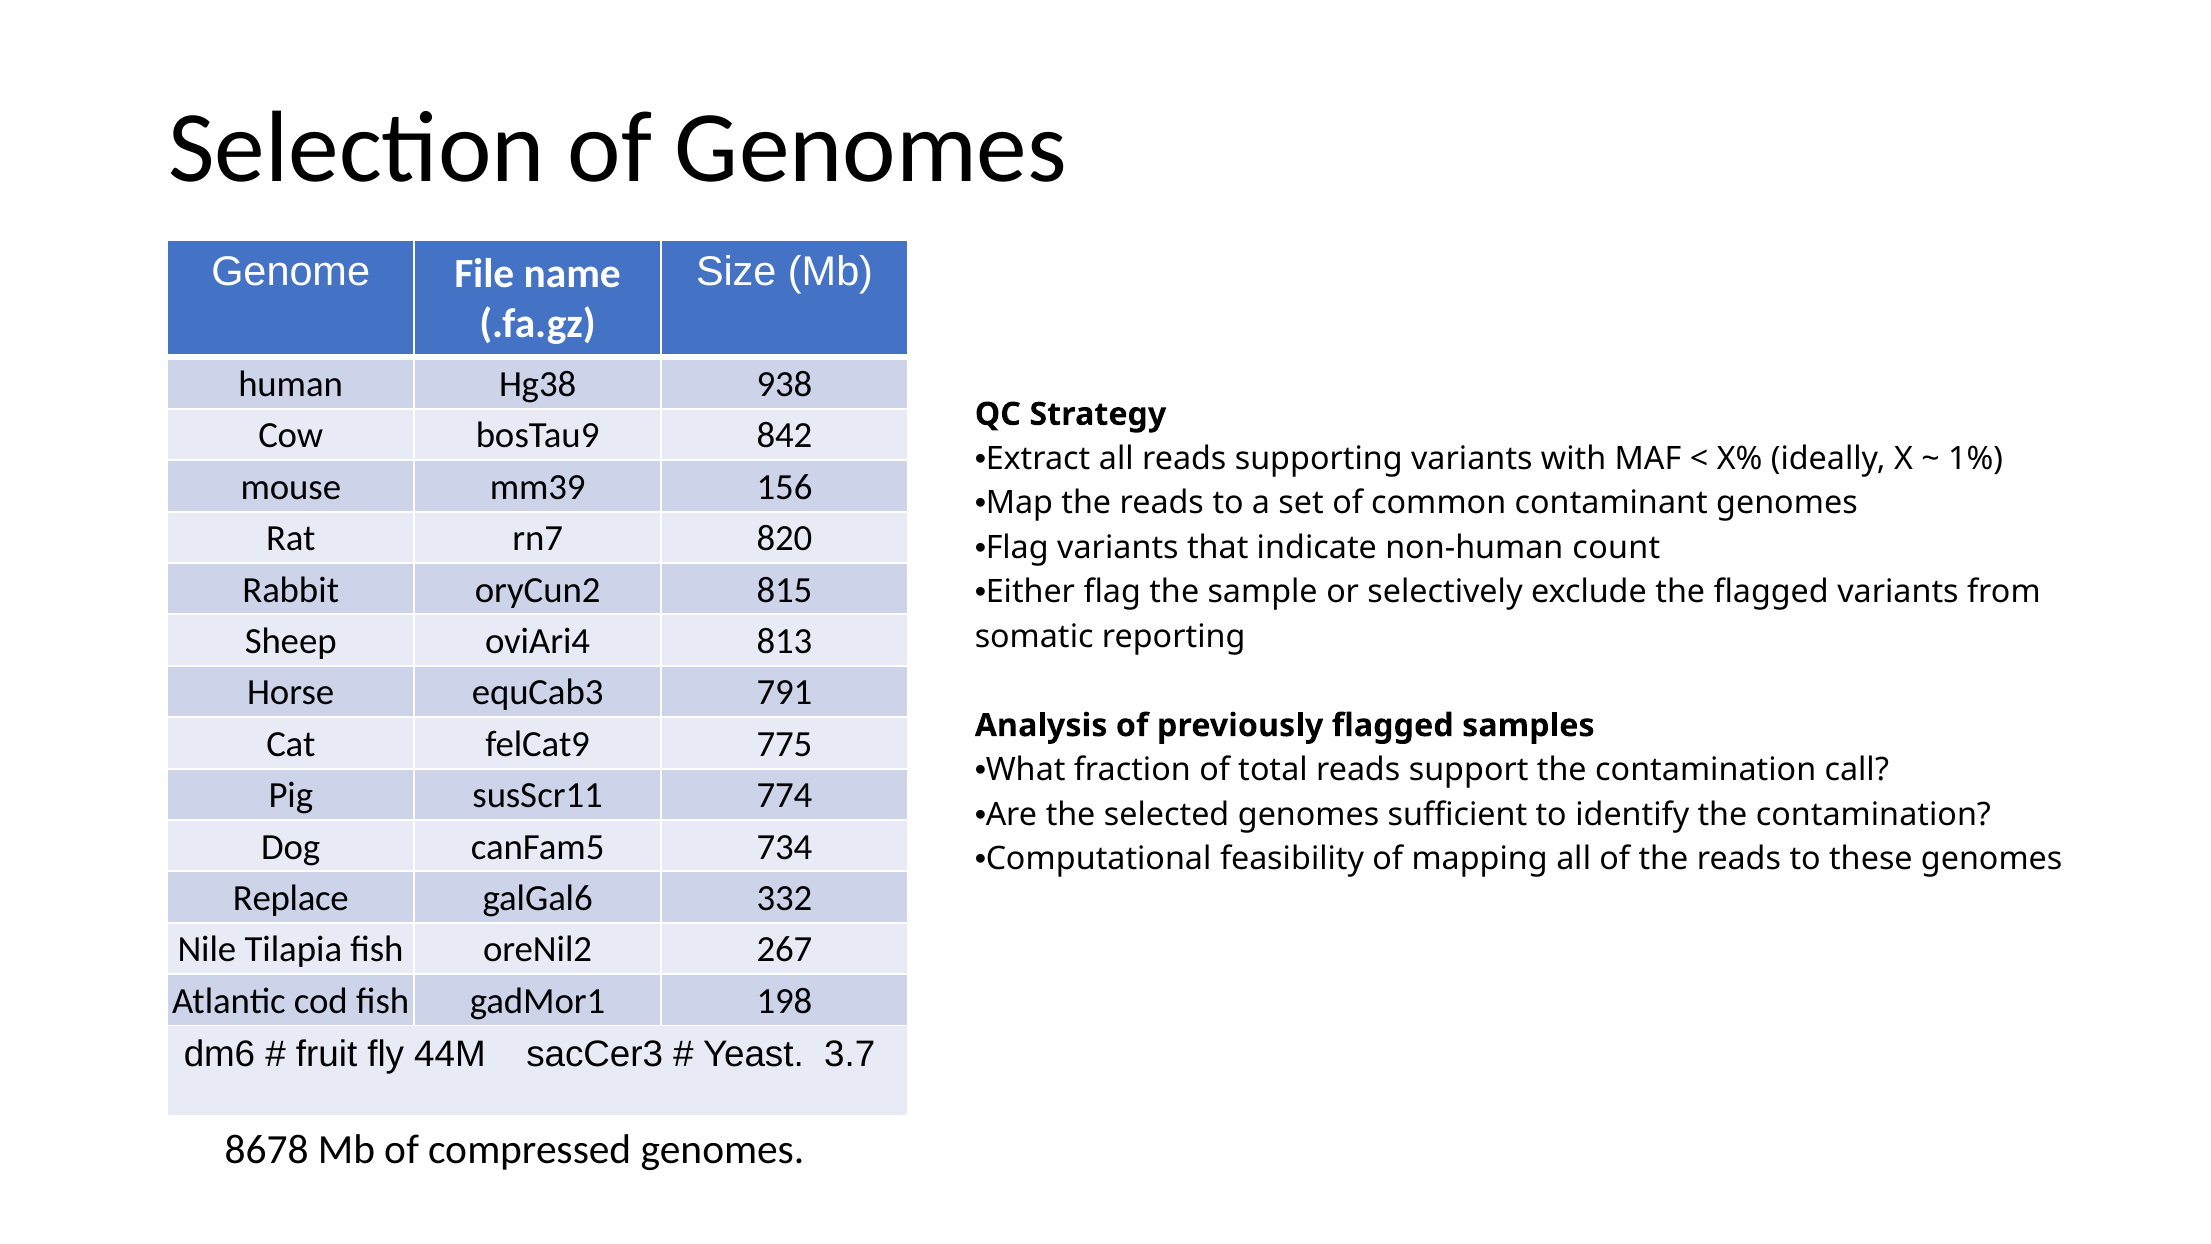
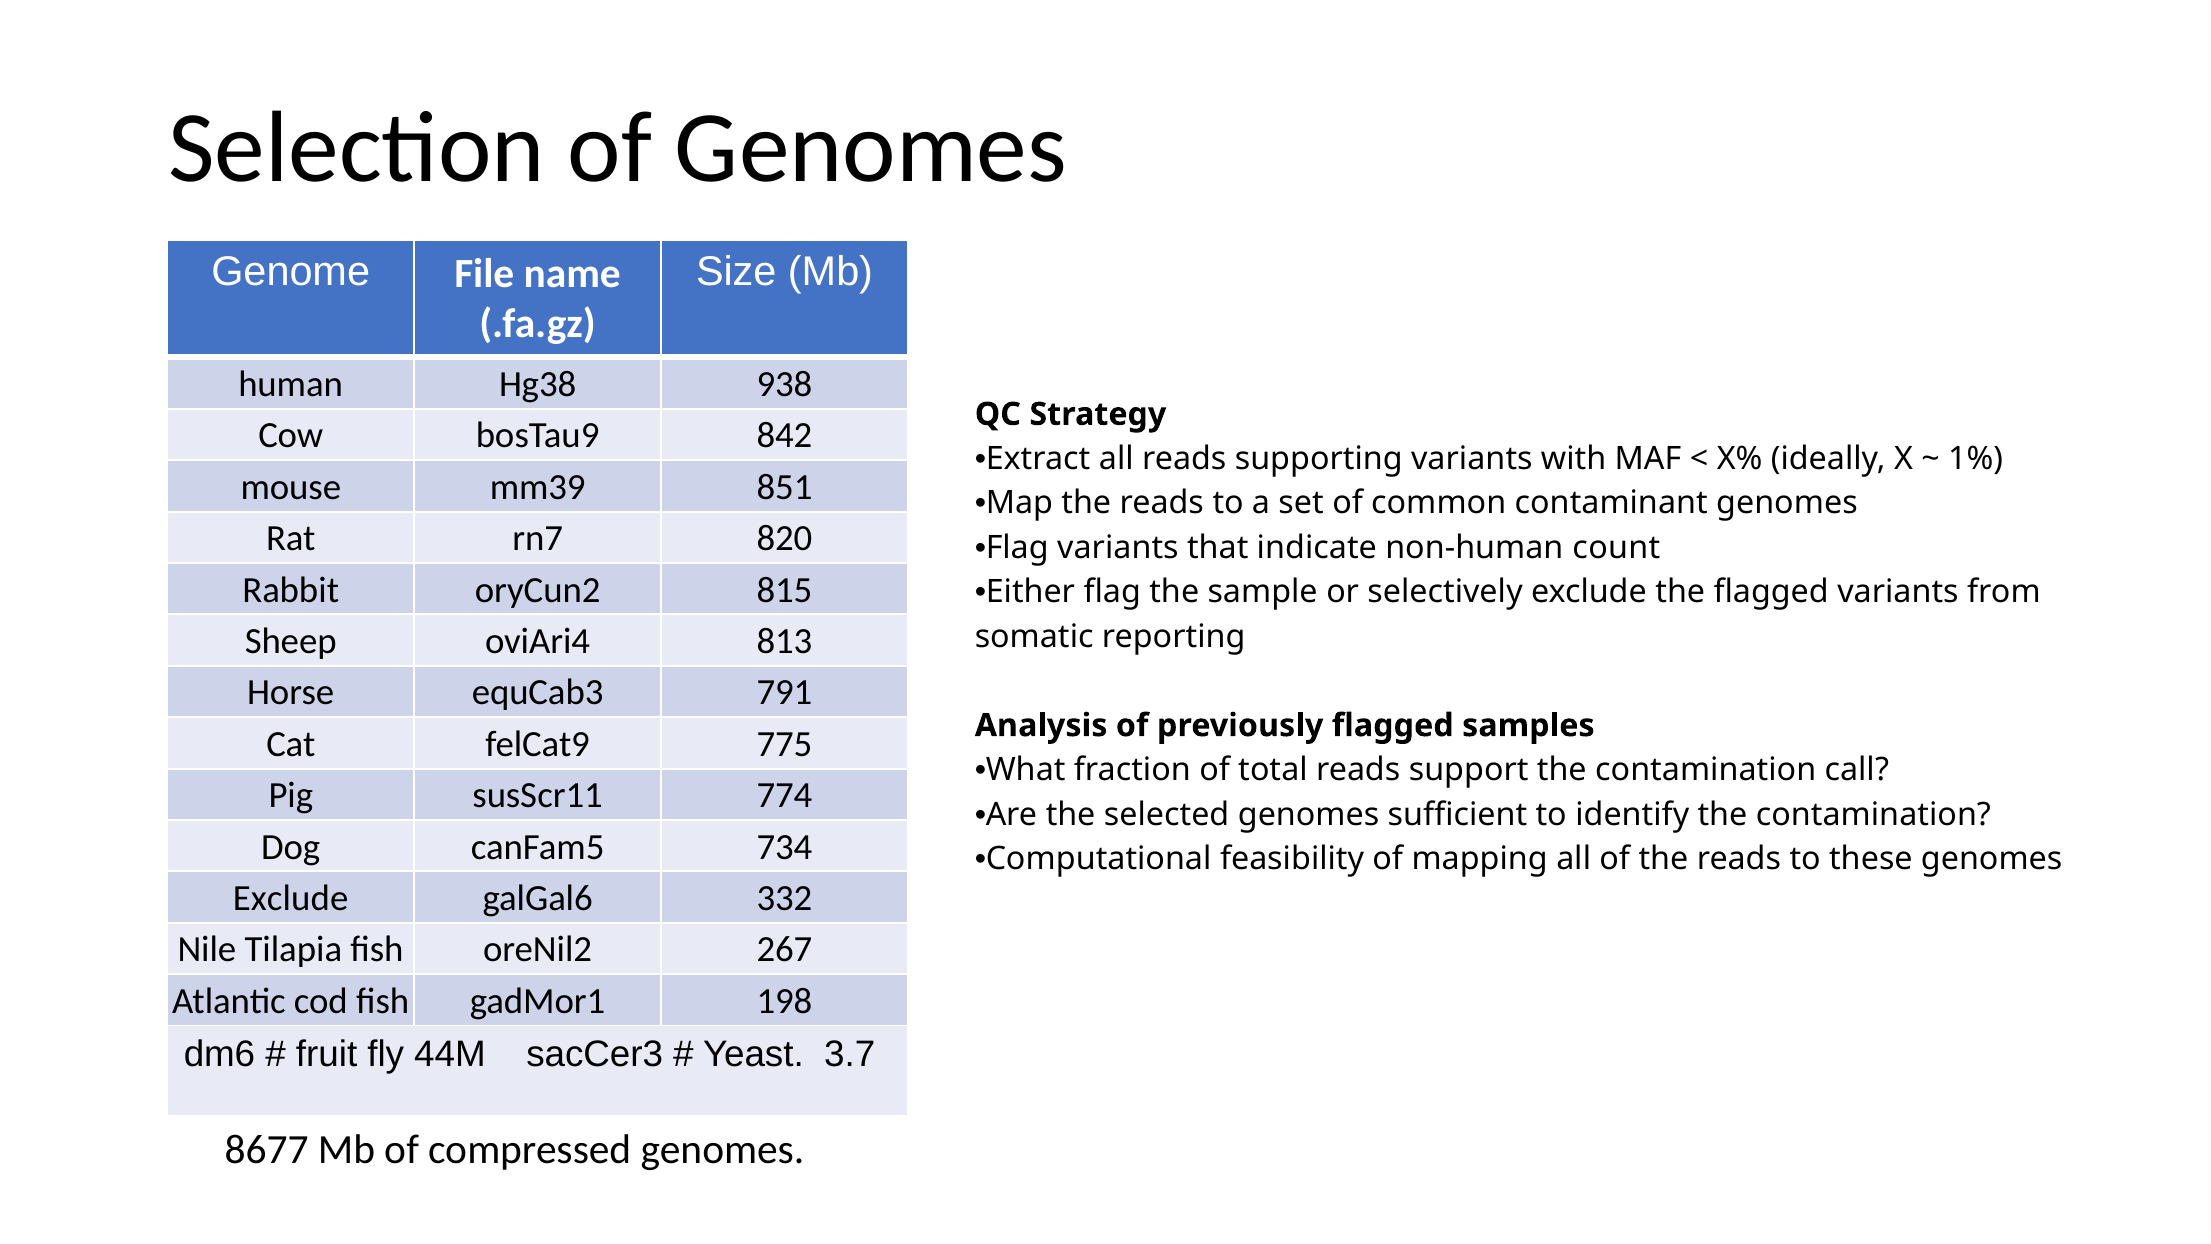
156: 156 -> 851 (785, 487)
Replace: Replace -> Exclude (291, 898)
8678: 8678 -> 8677 (267, 1150)
